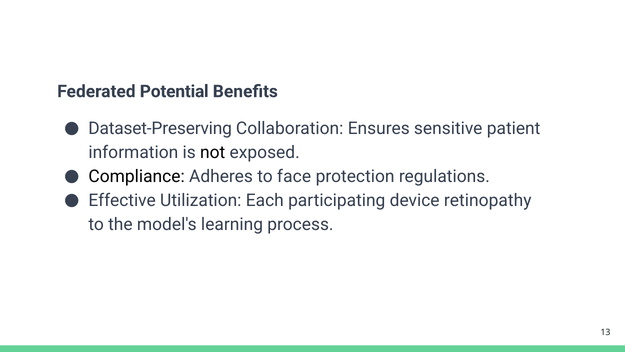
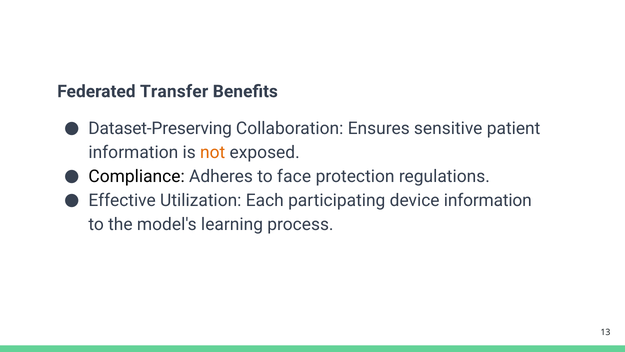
Potential: Potential -> Transfer (174, 91)
not colour: black -> orange (213, 152)
device retinopathy: retinopathy -> information (488, 200)
